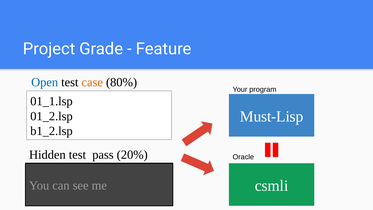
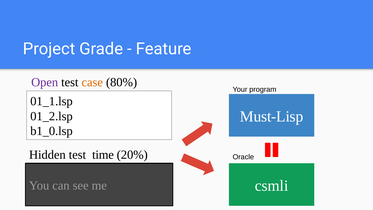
Open colour: blue -> purple (45, 82)
b1_2.lsp: b1_2.lsp -> b1_0.lsp (51, 131)
pass: pass -> time (103, 155)
